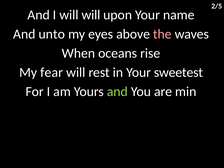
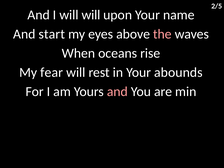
unto: unto -> start (52, 34)
sweetest: sweetest -> abounds (178, 72)
and colour: light green -> pink (117, 92)
